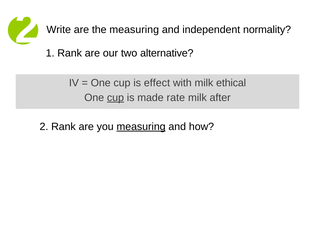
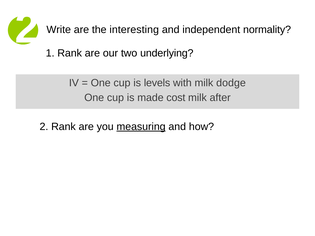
the measuring: measuring -> interesting (134, 30)
alternative: alternative -> underlying (167, 53)
effect: effect -> levels (157, 83)
ethical: ethical -> dodge (231, 83)
cup underline: present -> none (115, 98)
rate: rate -> cost (176, 98)
